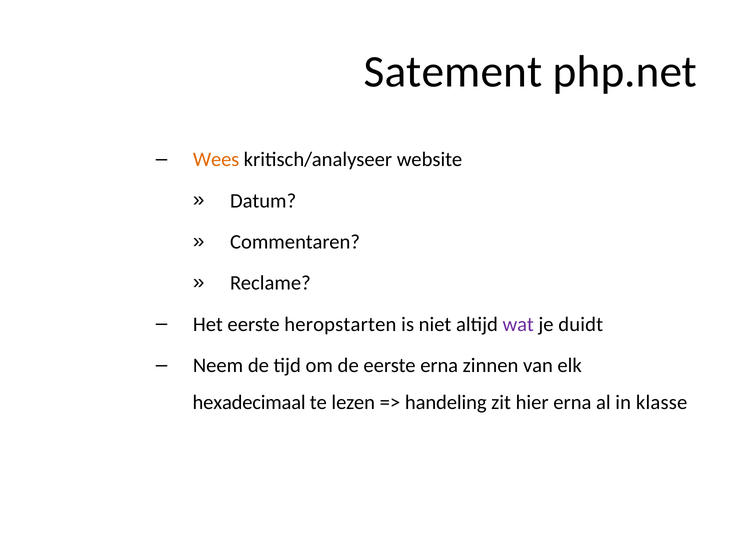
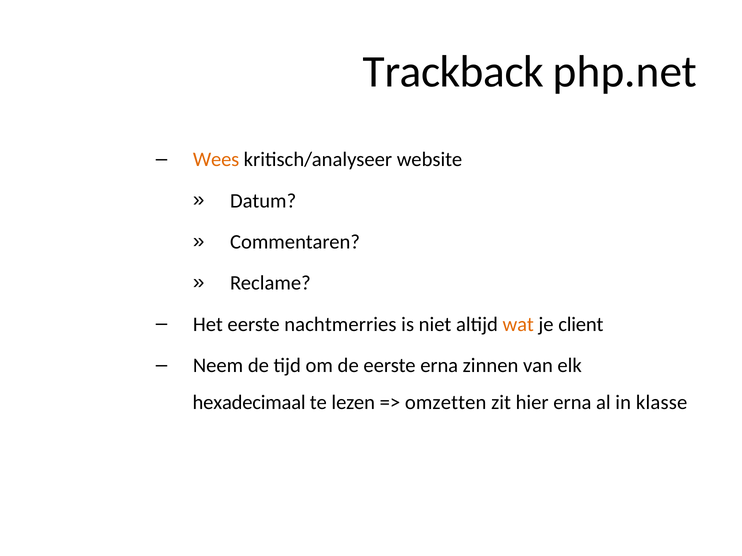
Satement: Satement -> Trackback (453, 72)
heropstarten: heropstarten -> nachtmerries (340, 325)
wat colour: purple -> orange (518, 325)
duidt: duidt -> client (581, 325)
handeling: handeling -> omzetten (446, 403)
